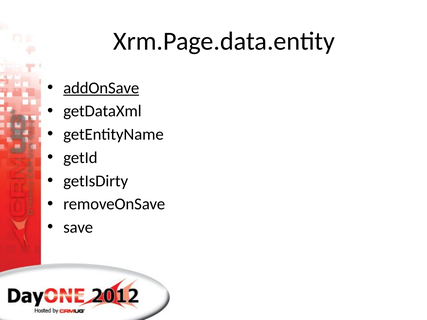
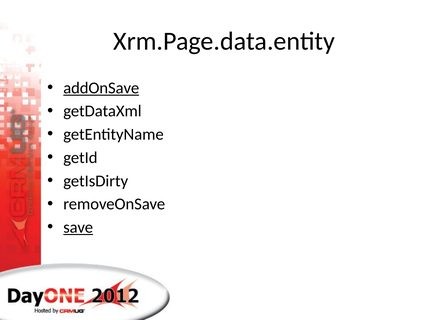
save underline: none -> present (78, 228)
